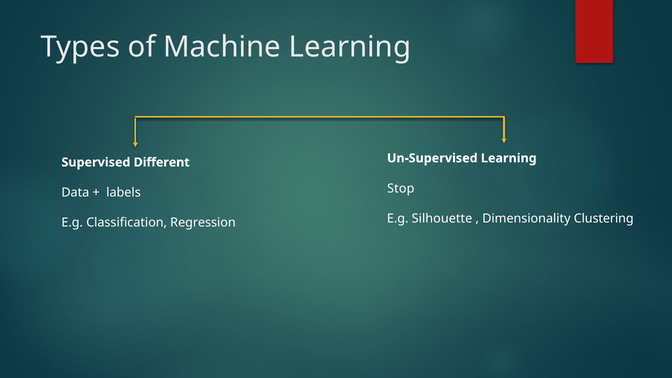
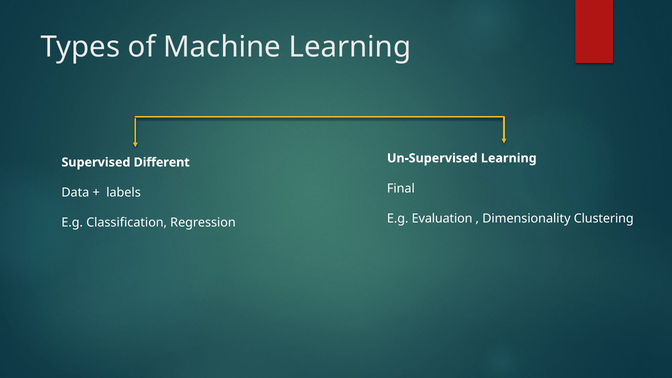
Stop: Stop -> Final (401, 188)
Silhouette: Silhouette -> Evaluation (442, 219)
